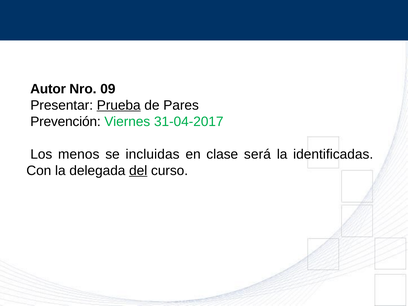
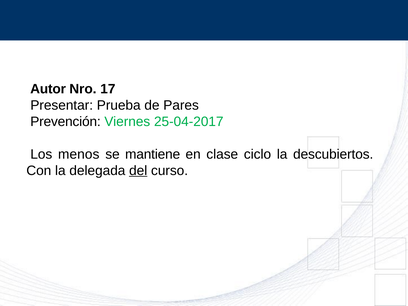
09: 09 -> 17 (108, 89)
Prueba underline: present -> none (119, 105)
31-04-2017: 31-04-2017 -> 25-04-2017 (189, 122)
incluidas: incluidas -> mantiene (153, 154)
será: será -> ciclo (257, 154)
identificadas: identificadas -> descubiertos (333, 154)
